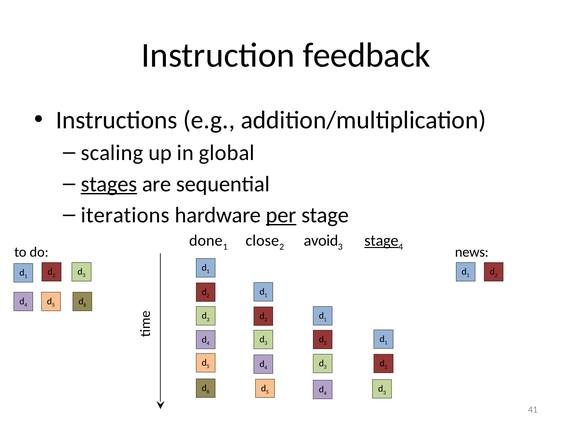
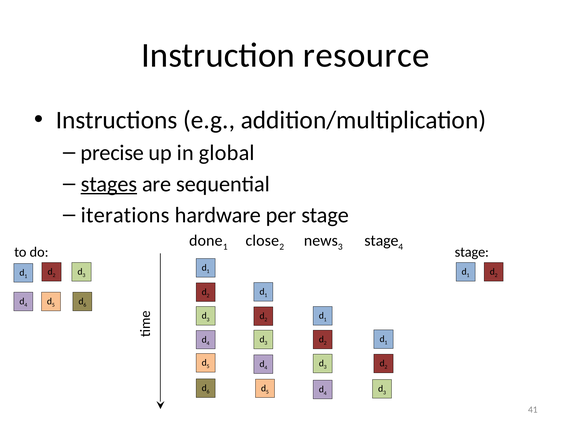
feedback: feedback -> resource (366, 55)
scaling: scaling -> precise (112, 153)
per underline: present -> none (281, 215)
avoid: avoid -> news (321, 241)
stage underline: present -> none (381, 241)
news: news -> stage (472, 252)
